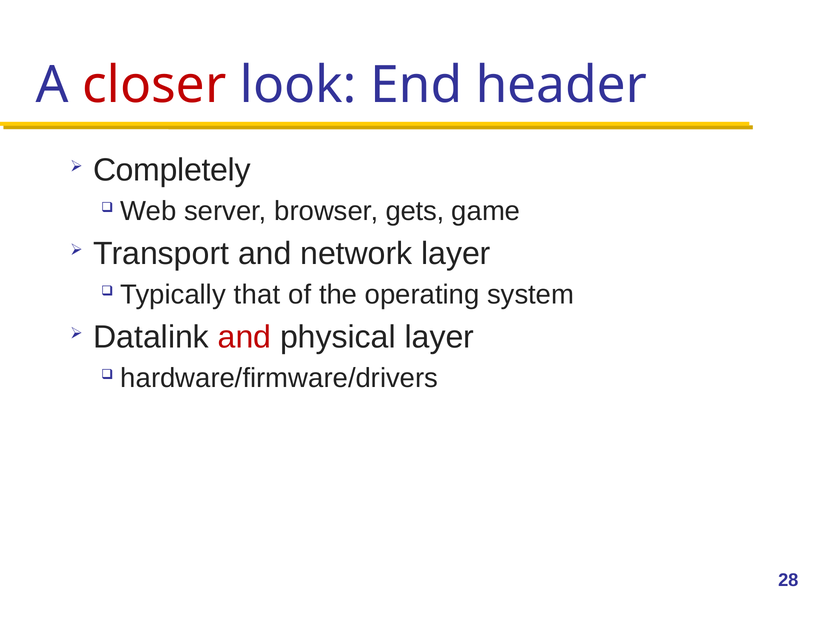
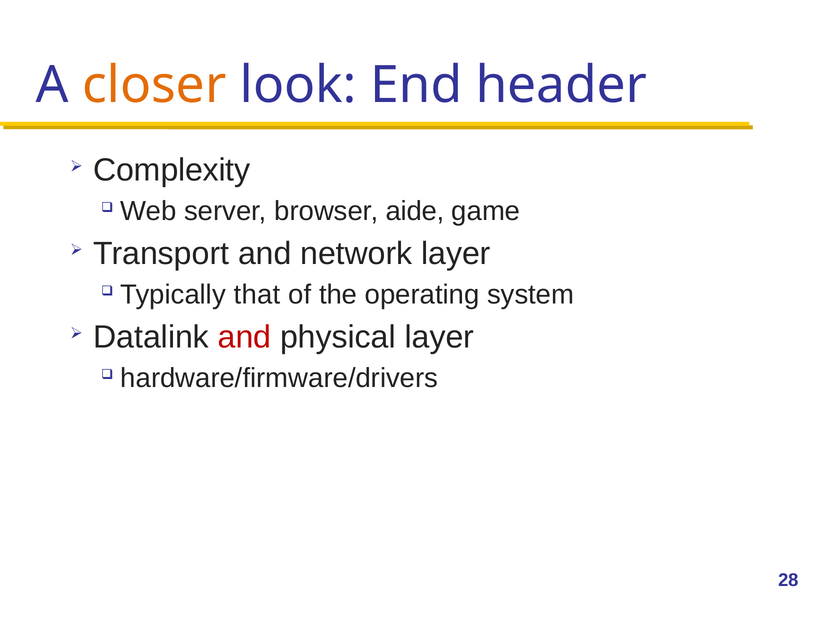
closer colour: red -> orange (154, 85)
Completely: Completely -> Complexity (172, 170)
gets: gets -> aide (415, 211)
